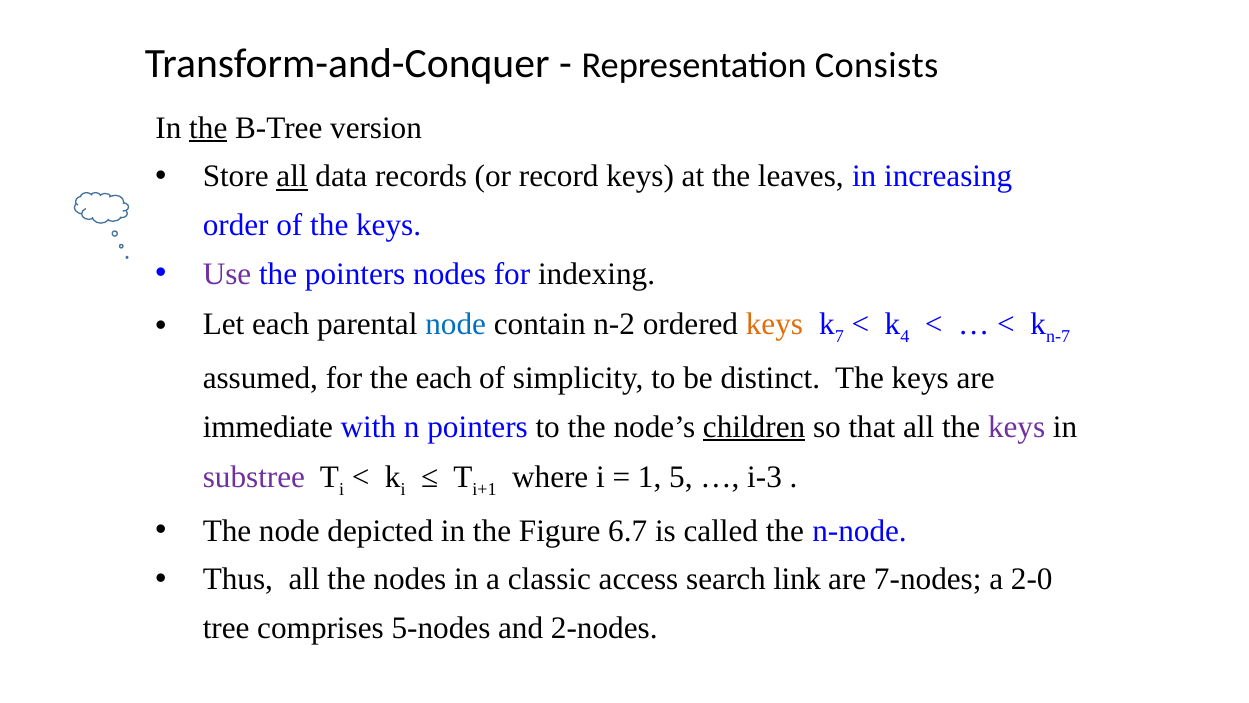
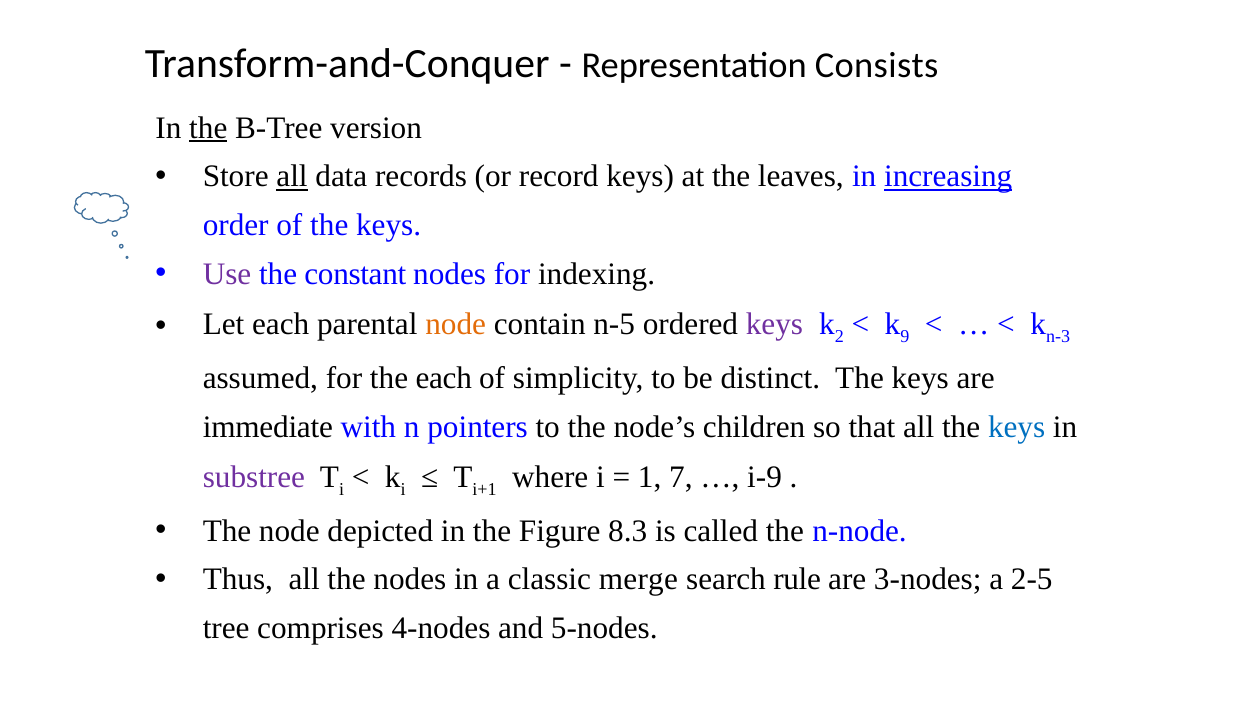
increasing underline: none -> present (948, 176)
the pointers: pointers -> constant (355, 274)
node colour: blue -> orange (456, 324)
n-2: n-2 -> n-5 (614, 324)
keys colour: orange -> purple (774, 324)
7: 7 -> 2 (839, 336)
4: 4 -> 9 (905, 336)
n-7: n-7 -> n-3 (1058, 336)
children underline: present -> none (754, 426)
keys colour: purple -> blue (1017, 426)
5: 5 -> 7 (681, 477)
i-3: i-3 -> i-9 (765, 477)
6.7: 6.7 -> 8.3 (628, 531)
access: access -> merge (638, 579)
link: link -> rule (797, 579)
7-nodes: 7-nodes -> 3-nodes (928, 579)
2-0: 2-0 -> 2-5 (1032, 579)
5-nodes: 5-nodes -> 4-nodes (441, 628)
2-nodes: 2-nodes -> 5-nodes (604, 628)
